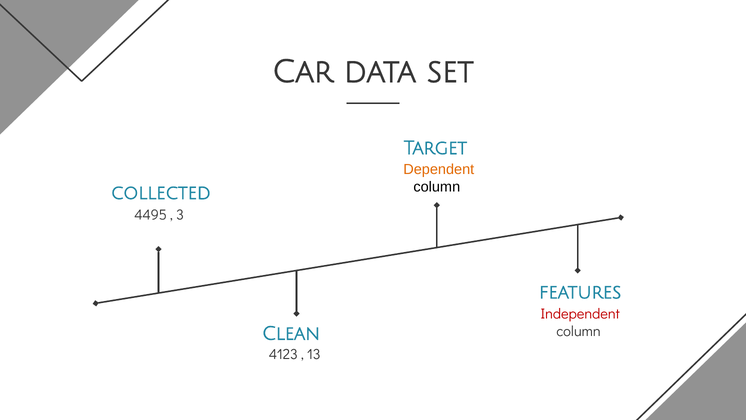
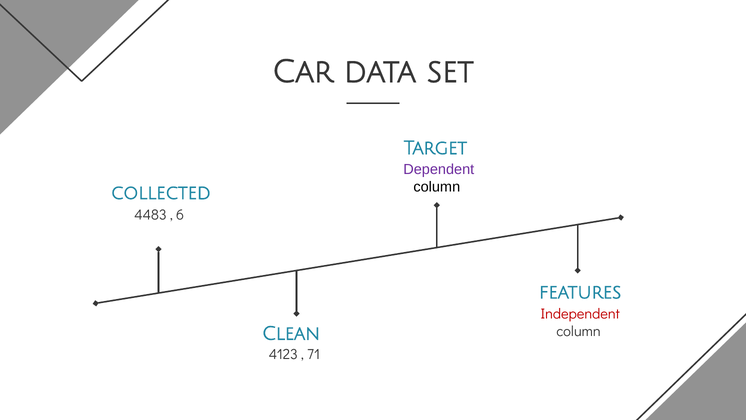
Dependent colour: orange -> purple (439, 169)
4495: 4495 -> 4483 (150, 215)
3: 3 -> 6 (180, 215)
13: 13 -> 71 (314, 354)
